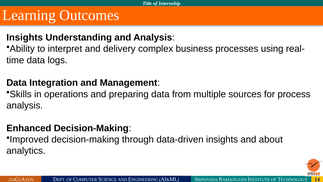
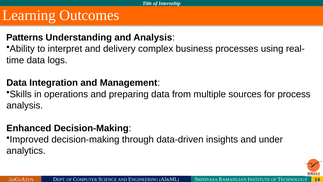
Insights: Insights -> Patterns (25, 37)
about: about -> under (271, 139)
